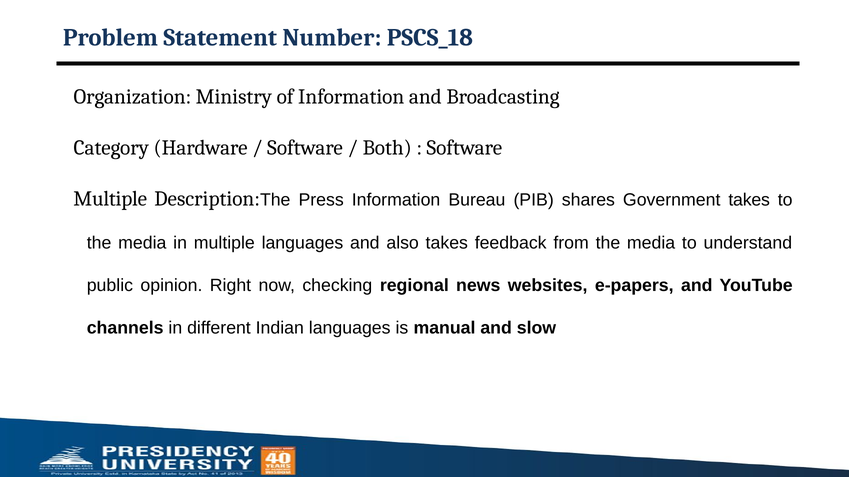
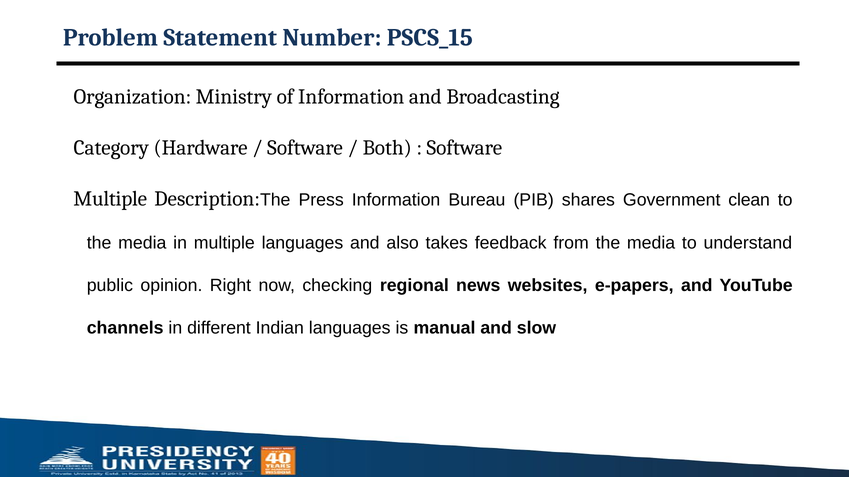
PSCS_18: PSCS_18 -> PSCS_15 (430, 38)
Government takes: takes -> clean (749, 200)
